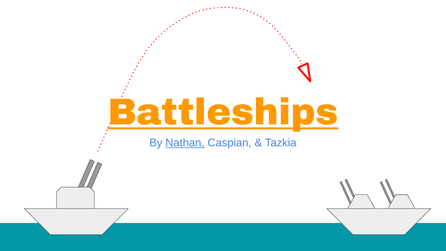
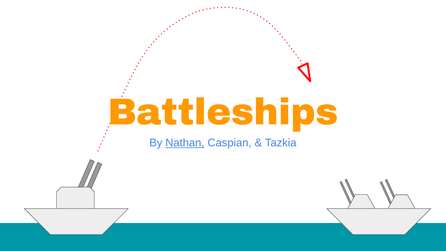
Battleships underline: present -> none (223, 112)
